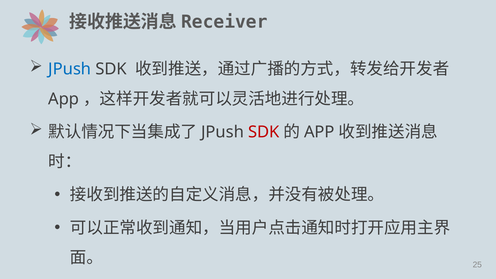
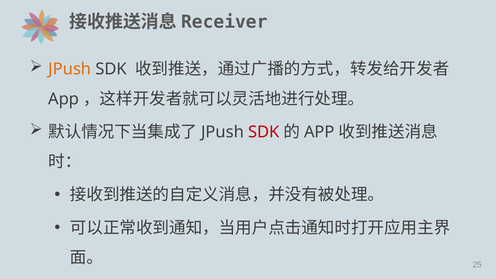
JPush colour: blue -> orange (70, 69)
